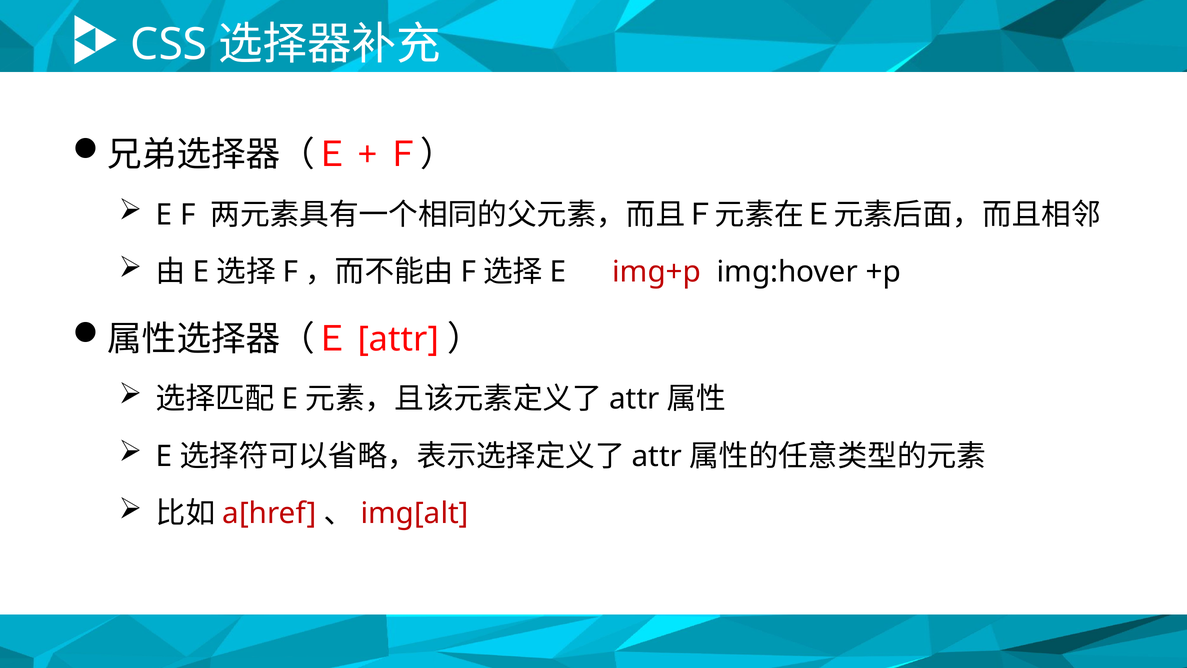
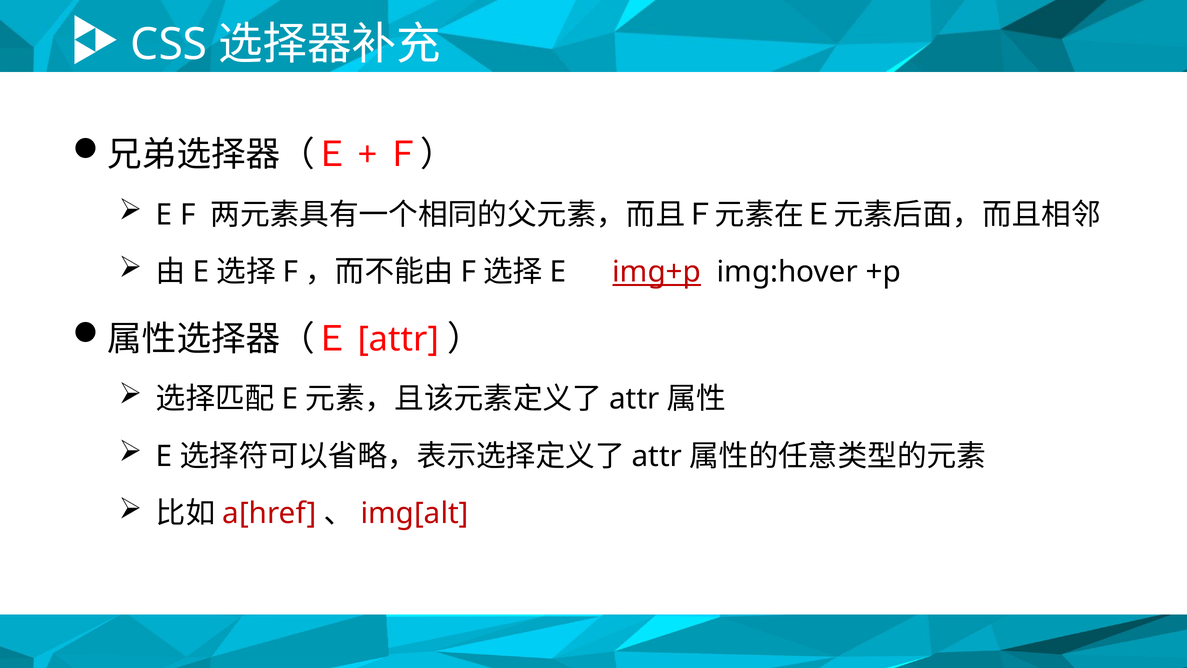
img+p underline: none -> present (657, 272)
